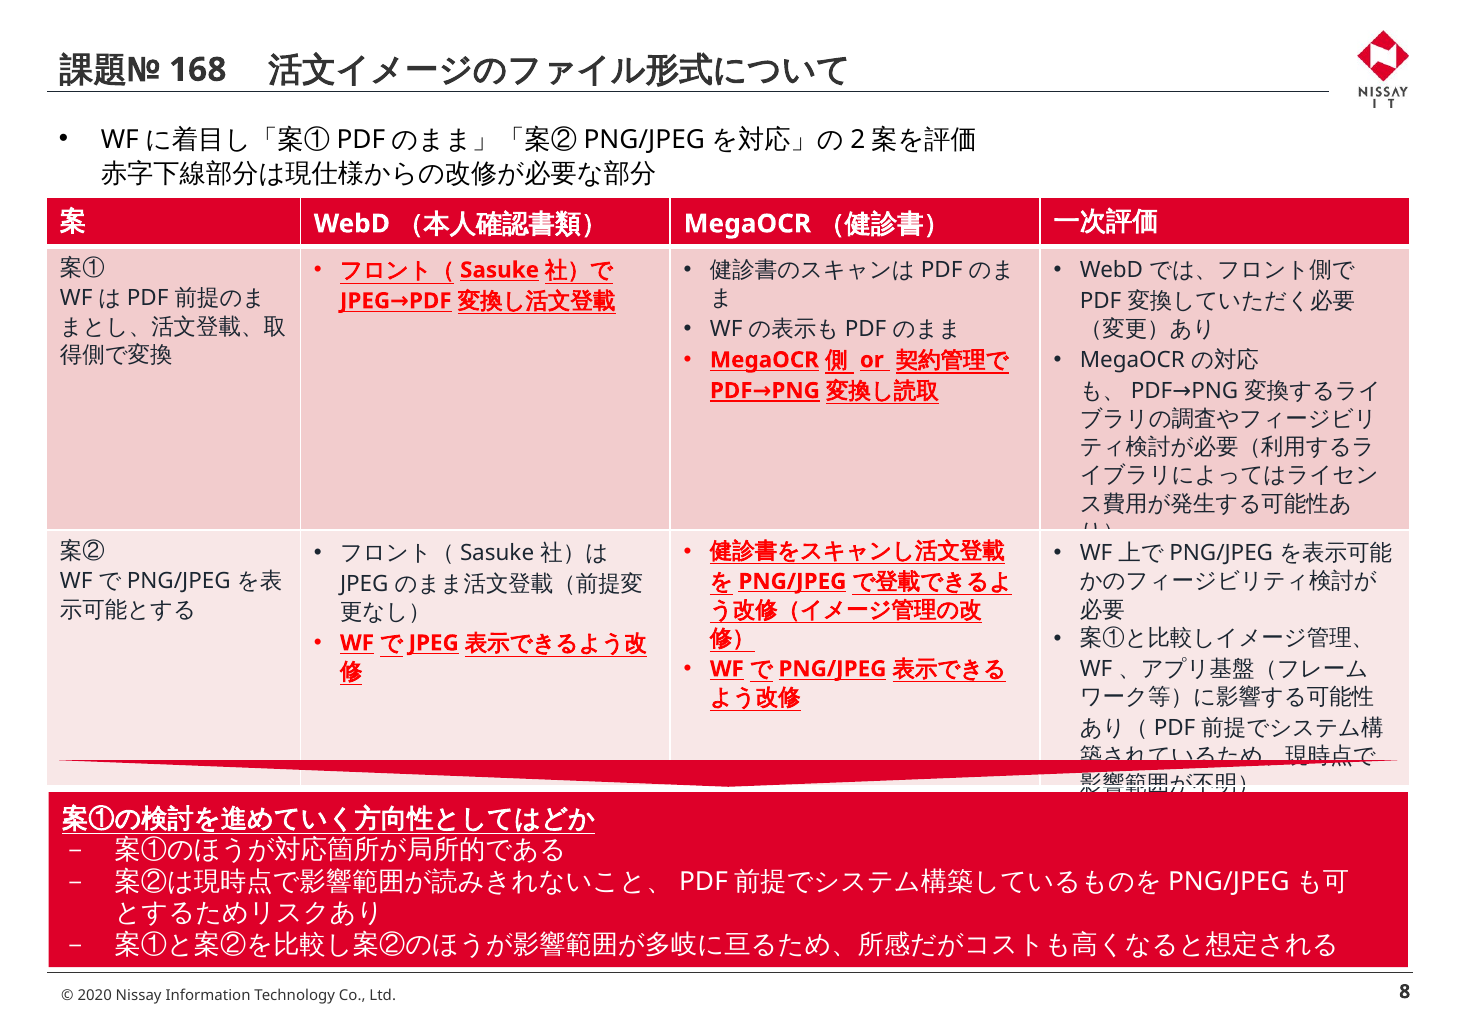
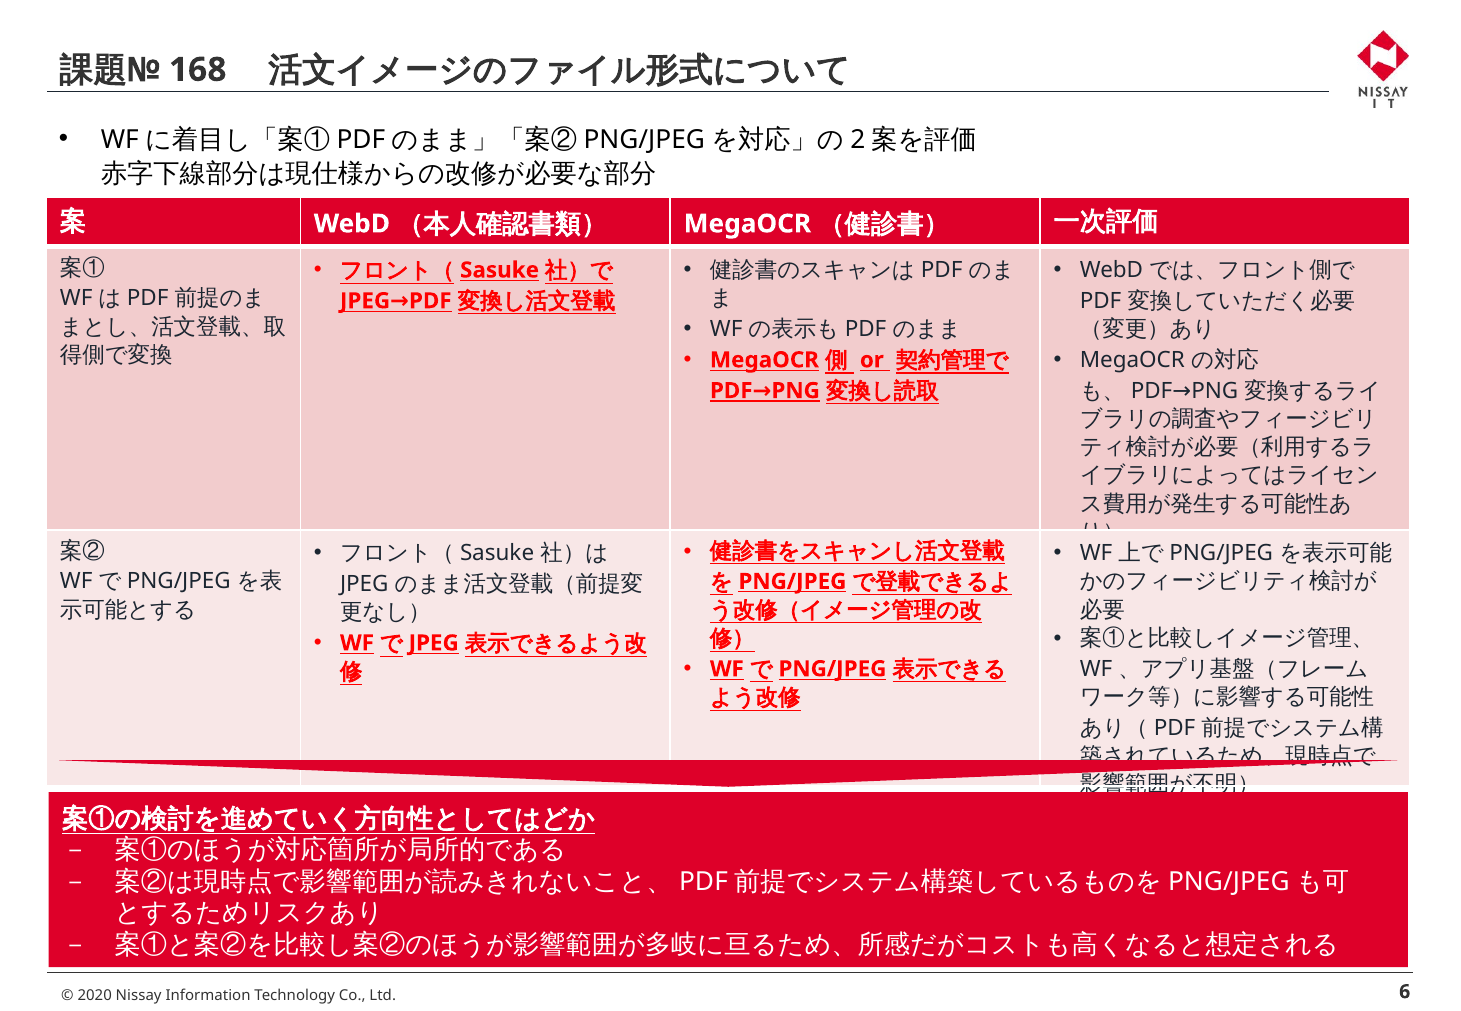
8: 8 -> 6 (1405, 992)
